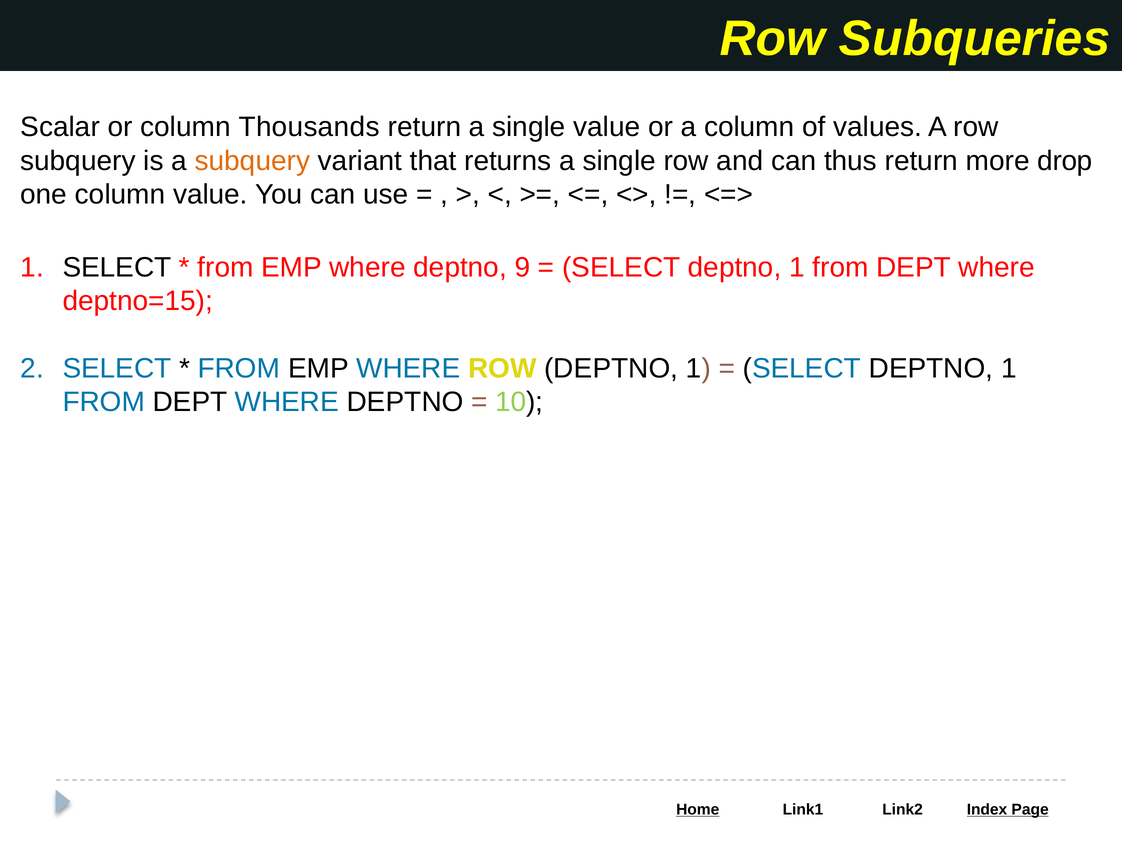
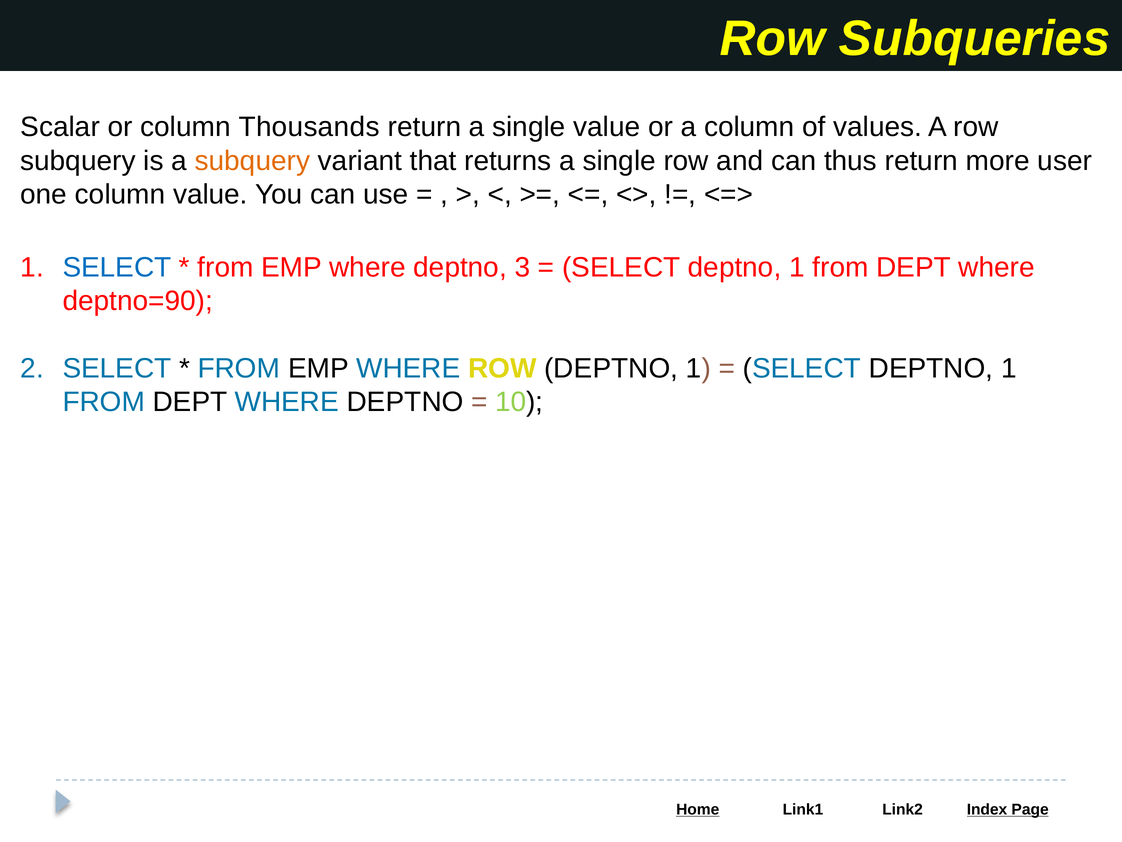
drop: drop -> user (1065, 161)
SELECT colour: black -> blue (117, 267)
9: 9 -> 3 (522, 267)
deptno=15: deptno=15 -> deptno=90 (138, 301)
